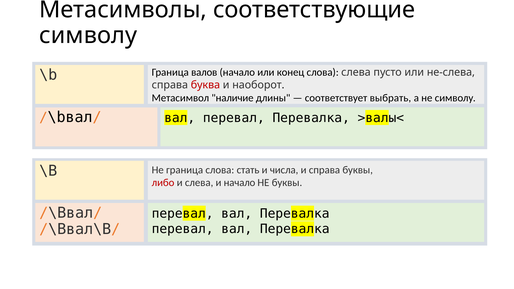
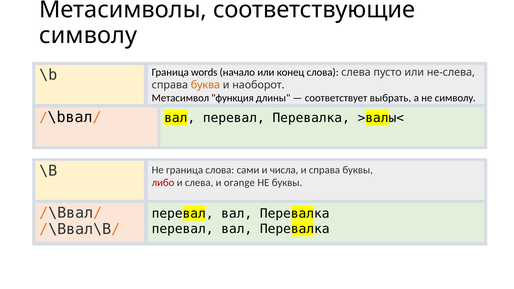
валов: валов -> words (204, 72)
буква colour: red -> orange (205, 85)
наличие: наличие -> функция (233, 98)
стать: стать -> сами (248, 170)
и начало: начало -> orange (239, 183)
